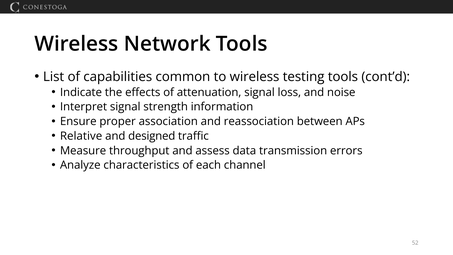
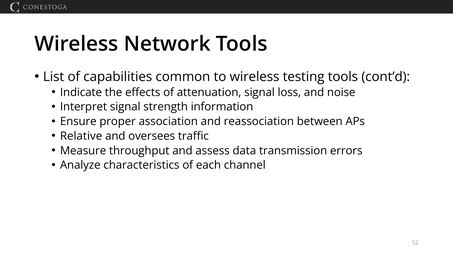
designed: designed -> oversees (152, 136)
